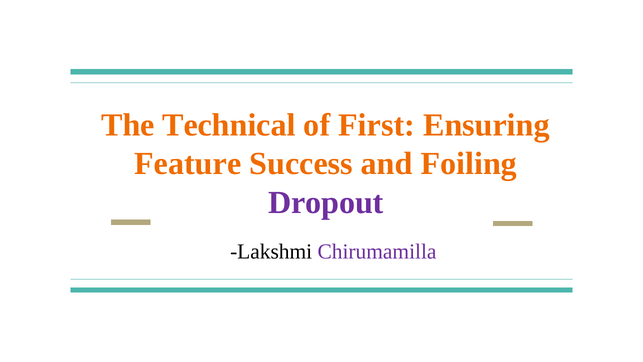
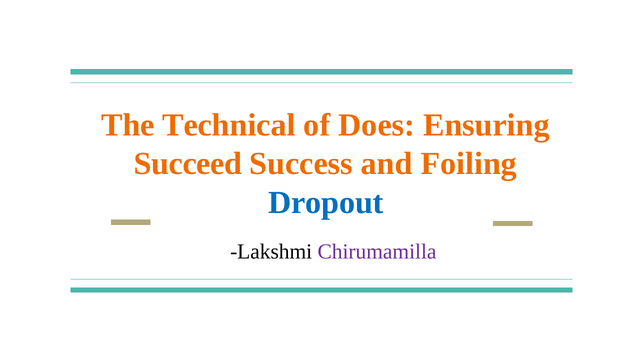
First: First -> Does (377, 125)
Feature: Feature -> Succeed (188, 164)
Dropout colour: purple -> blue (326, 202)
